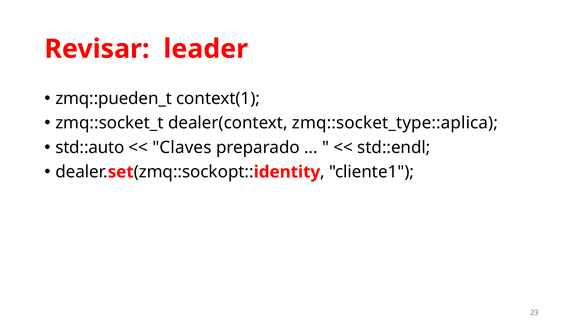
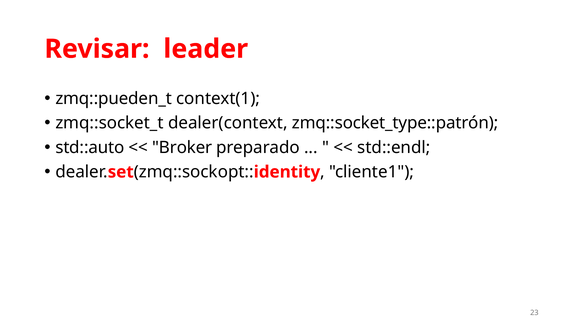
zmq::socket_type::aplica: zmq::socket_type::aplica -> zmq::socket_type::patrón (395, 123)
Claves: Claves -> Broker (182, 147)
